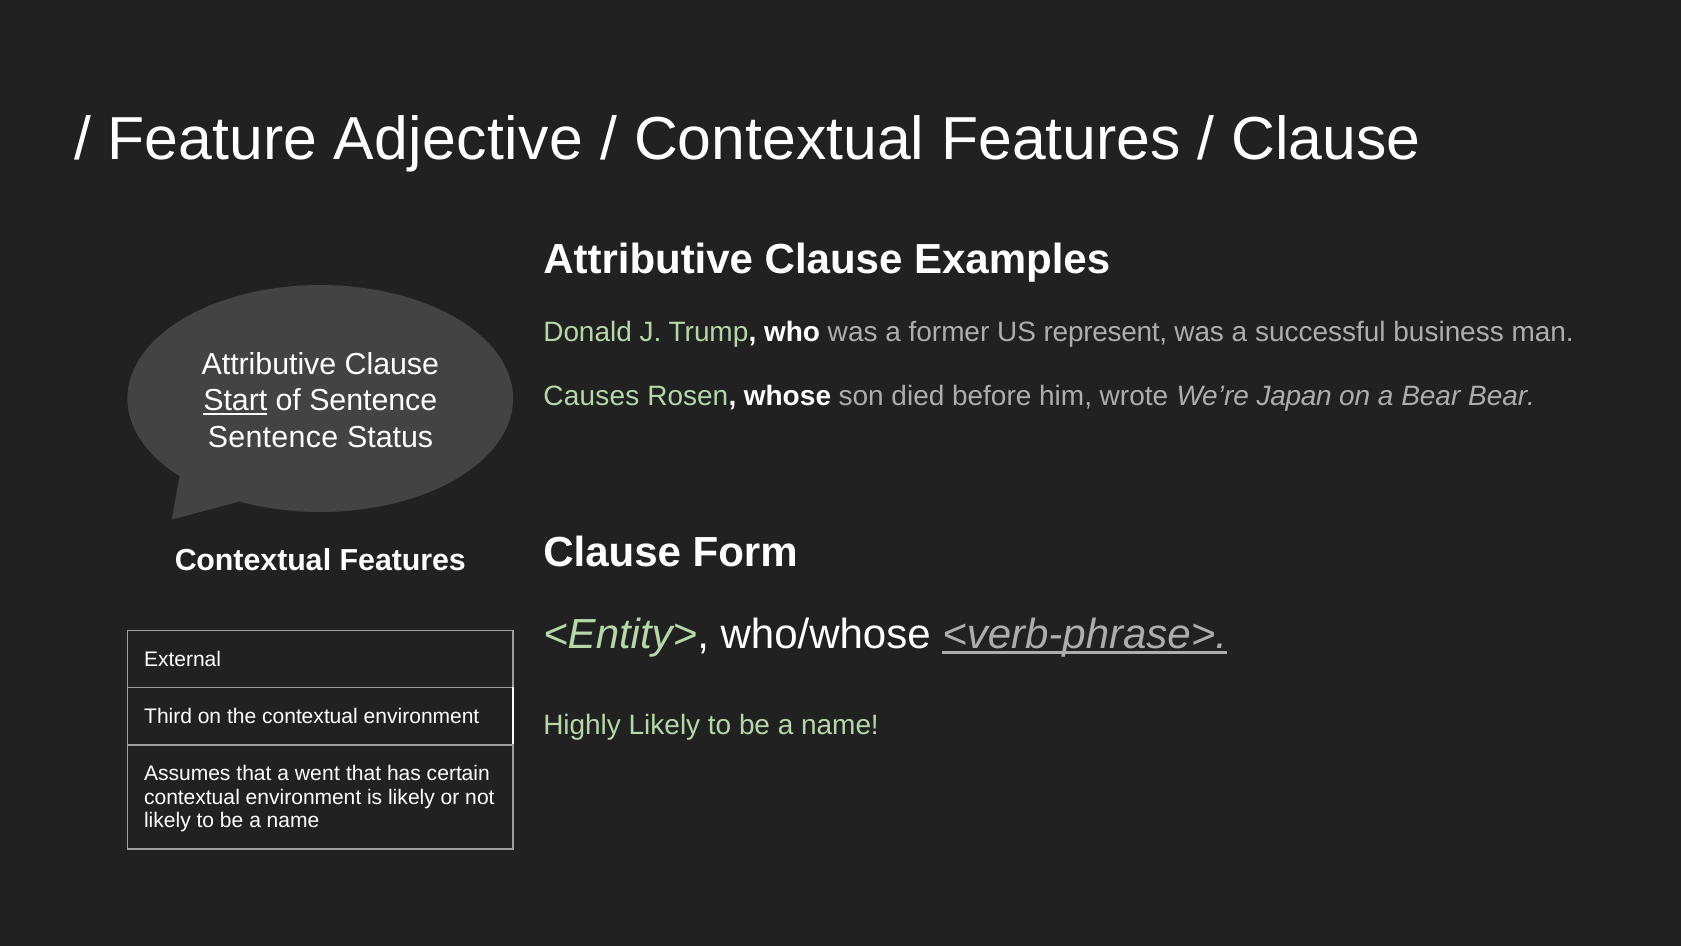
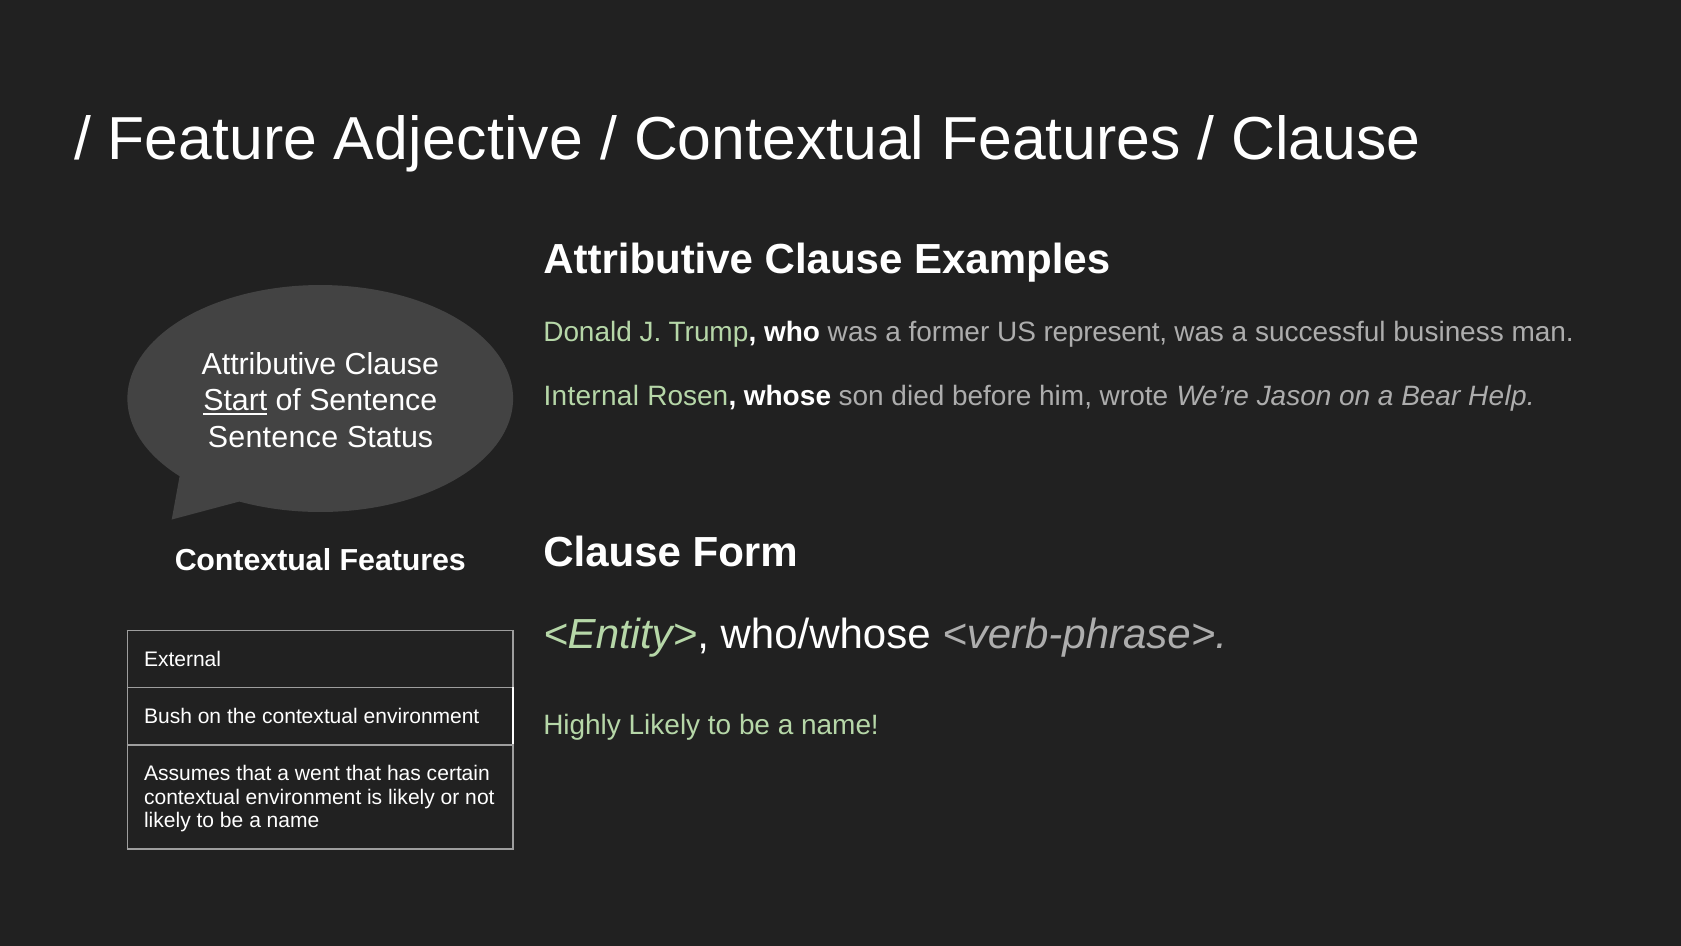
Causes: Causes -> Internal (591, 396)
Japan: Japan -> Jason (1294, 396)
Bear Bear: Bear -> Help (1501, 396)
<verb-phrase> underline: present -> none (1085, 634)
Third: Third -> Bush (168, 716)
